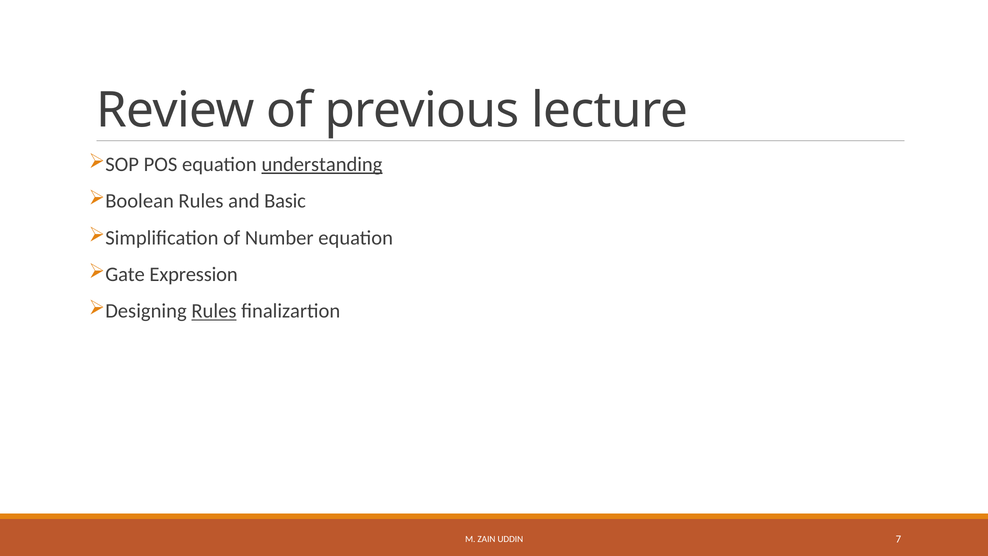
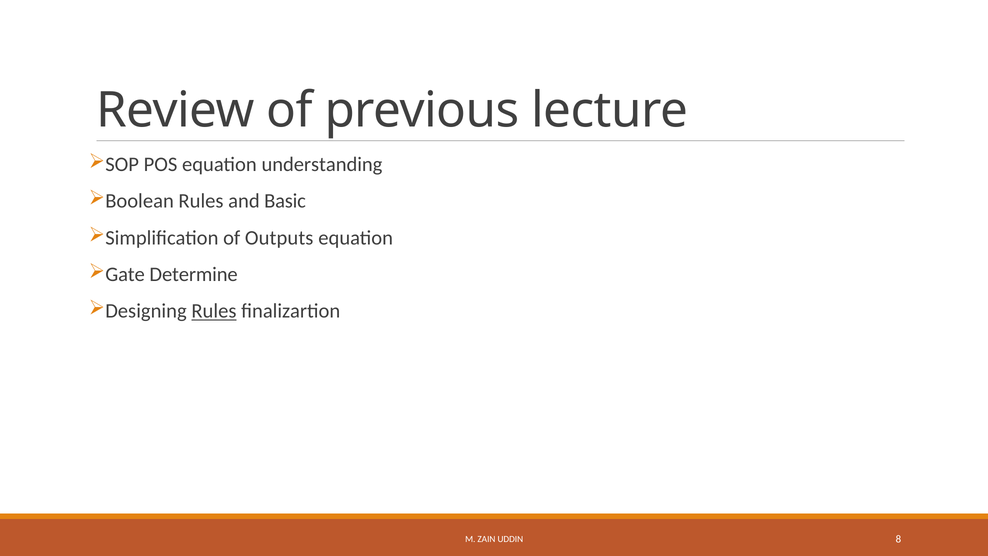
understanding underline: present -> none (322, 164)
Number: Number -> Outputs (279, 238)
Expression: Expression -> Determine (194, 274)
7: 7 -> 8 (898, 539)
